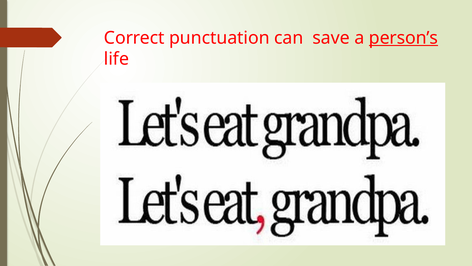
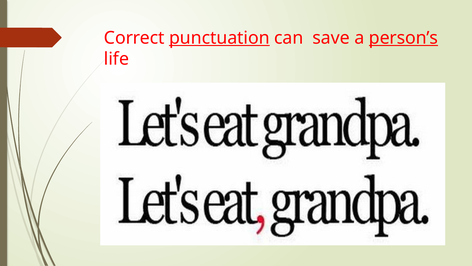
punctuation underline: none -> present (219, 38)
